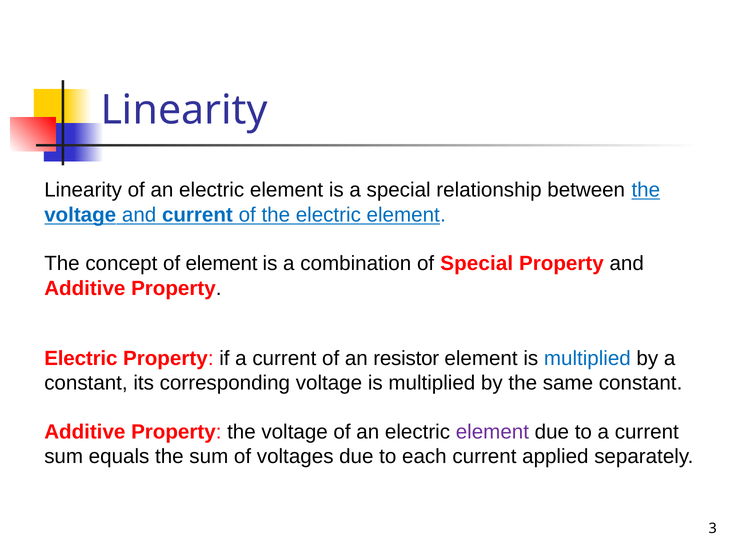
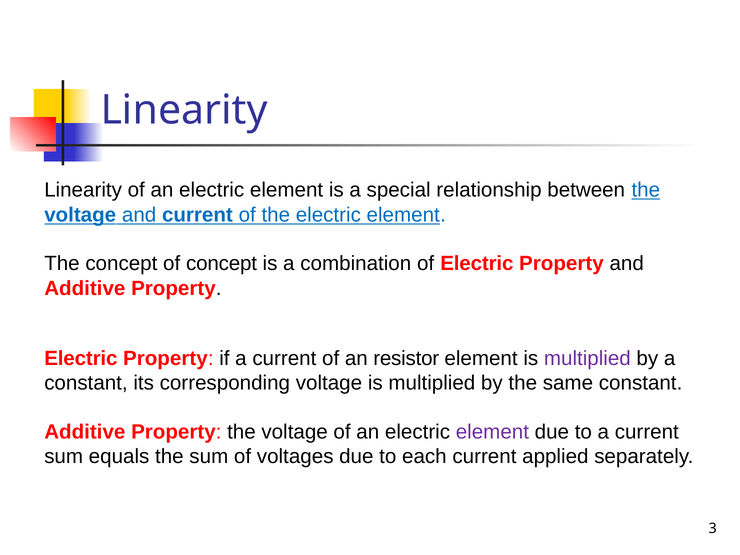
of element: element -> concept (222, 264)
of Special: Special -> Electric (477, 264)
multiplied colour: blue -> purple (587, 358)
